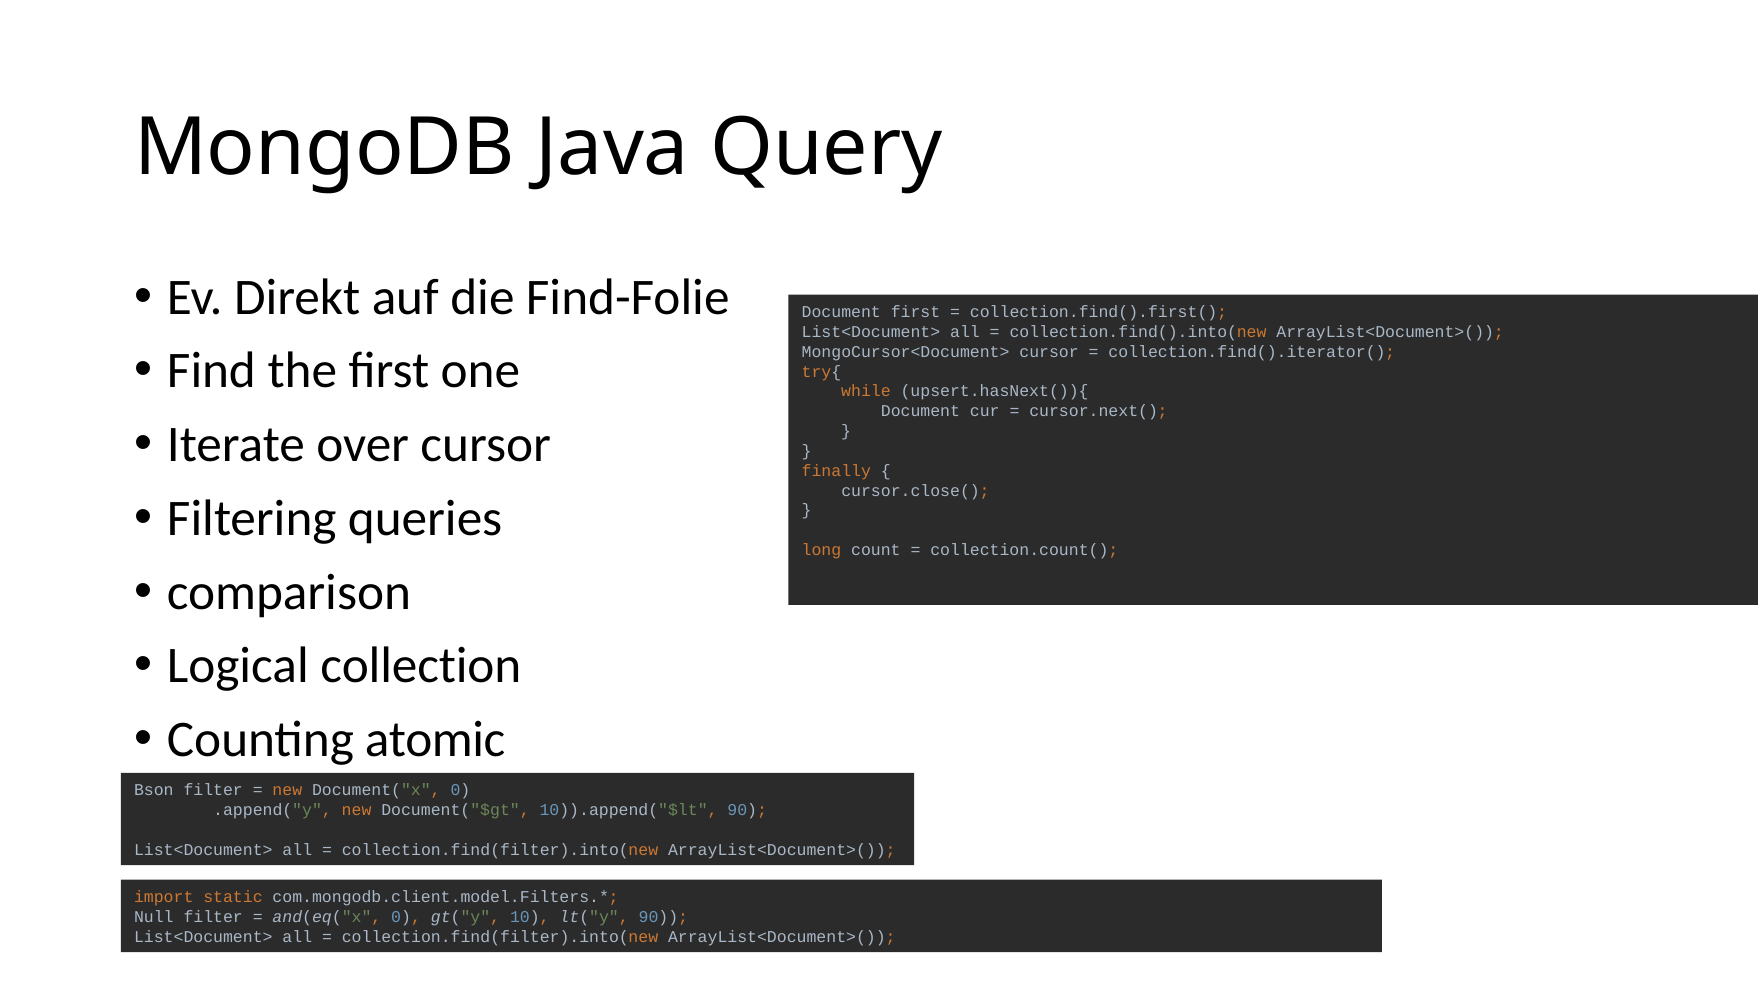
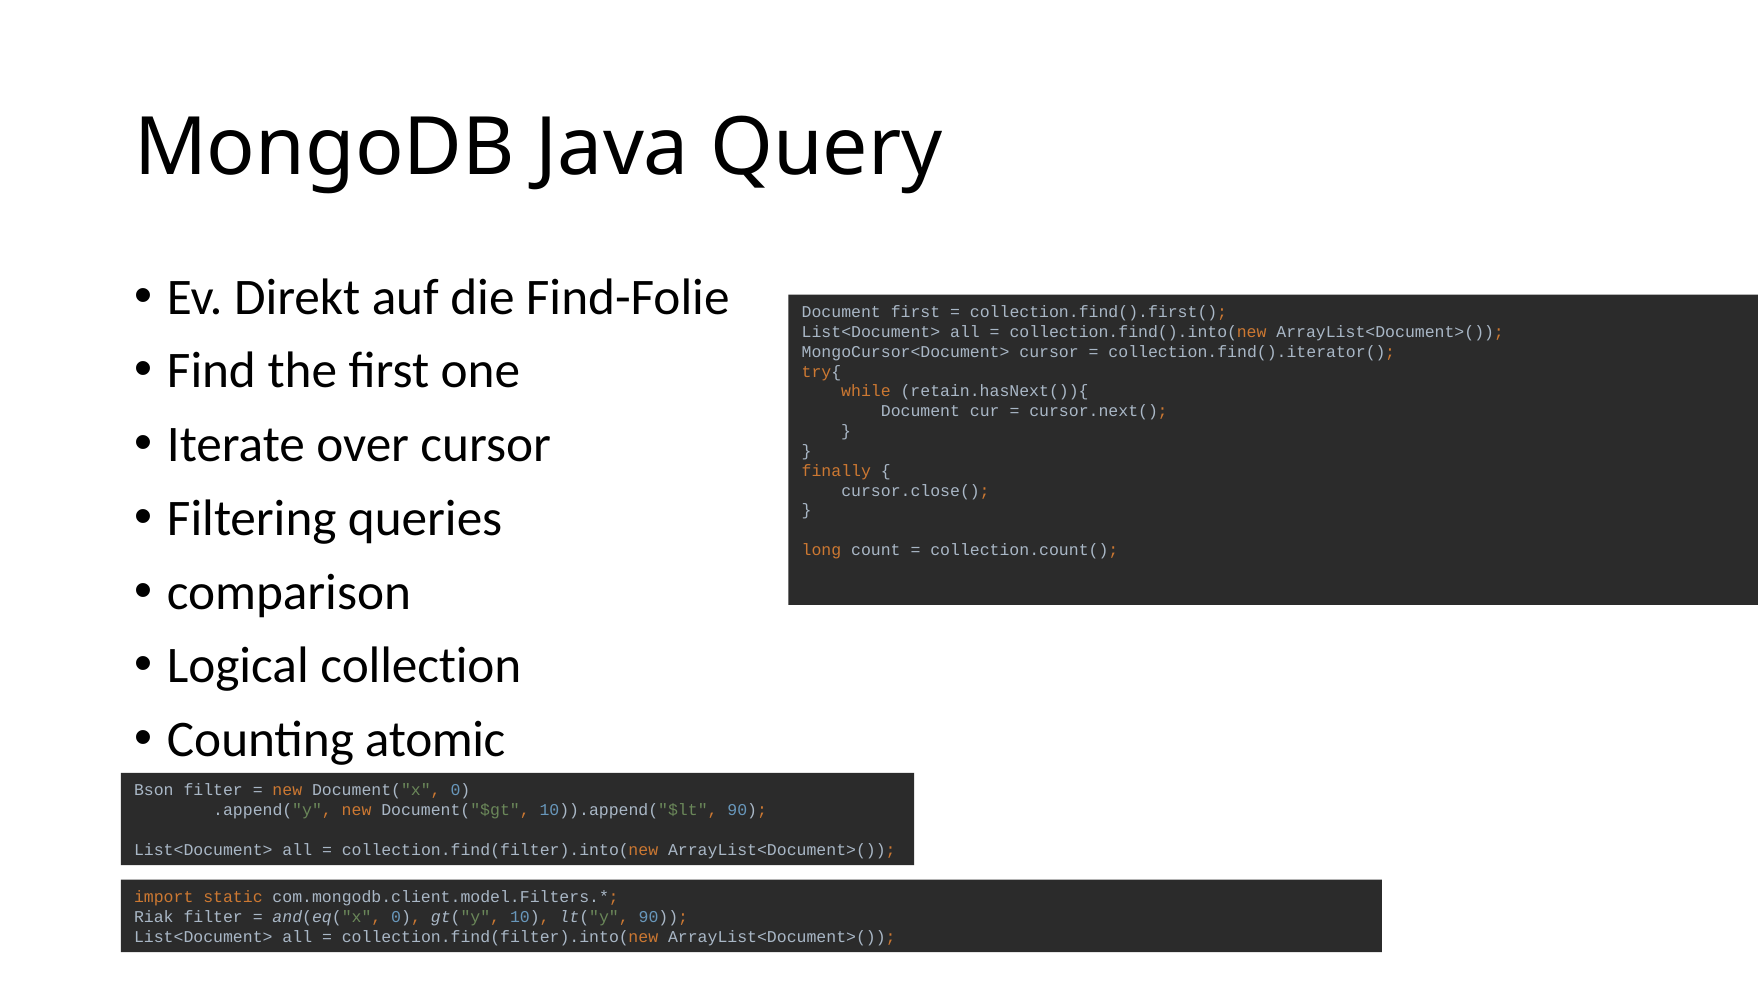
upsert.hasNext()){: upsert.hasNext()){ -> retain.hasNext()){ (995, 391)
Null: Null -> Riak (154, 917)
